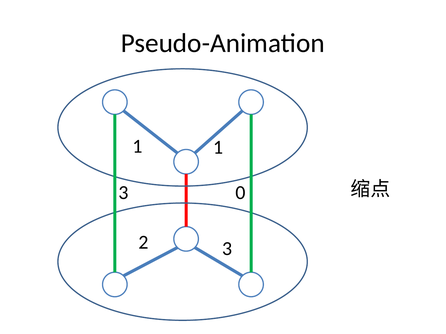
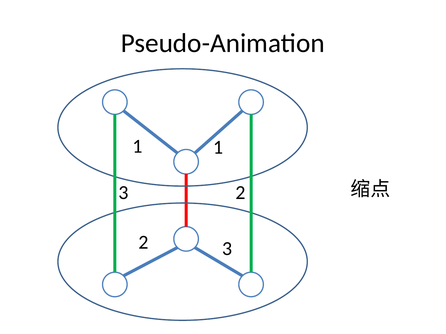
3 0: 0 -> 2 (241, 193)
